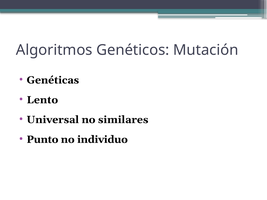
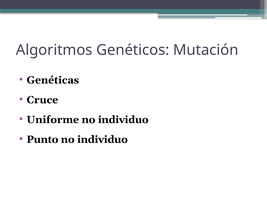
Lento: Lento -> Cruce (42, 100)
Universal: Universal -> Uniforme (53, 120)
similares: similares -> individuo (123, 120)
